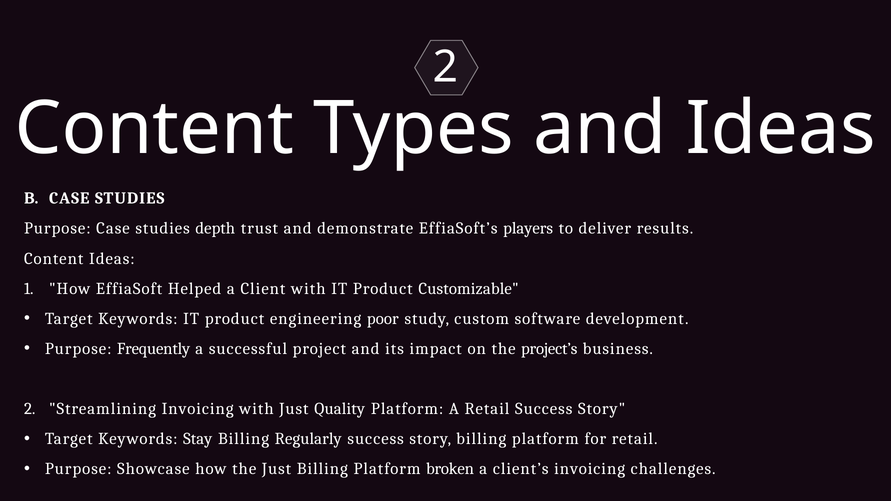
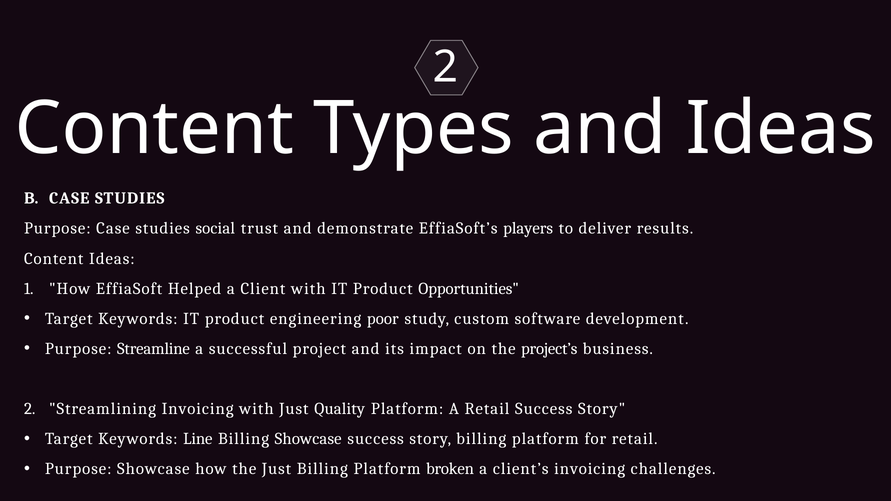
depth: depth -> social (215, 229)
Customizable: Customizable -> Opportunities (469, 289)
Frequently: Frequently -> Streamline (153, 349)
Stay: Stay -> Line (198, 439)
Billing Regularly: Regularly -> Showcase (308, 439)
